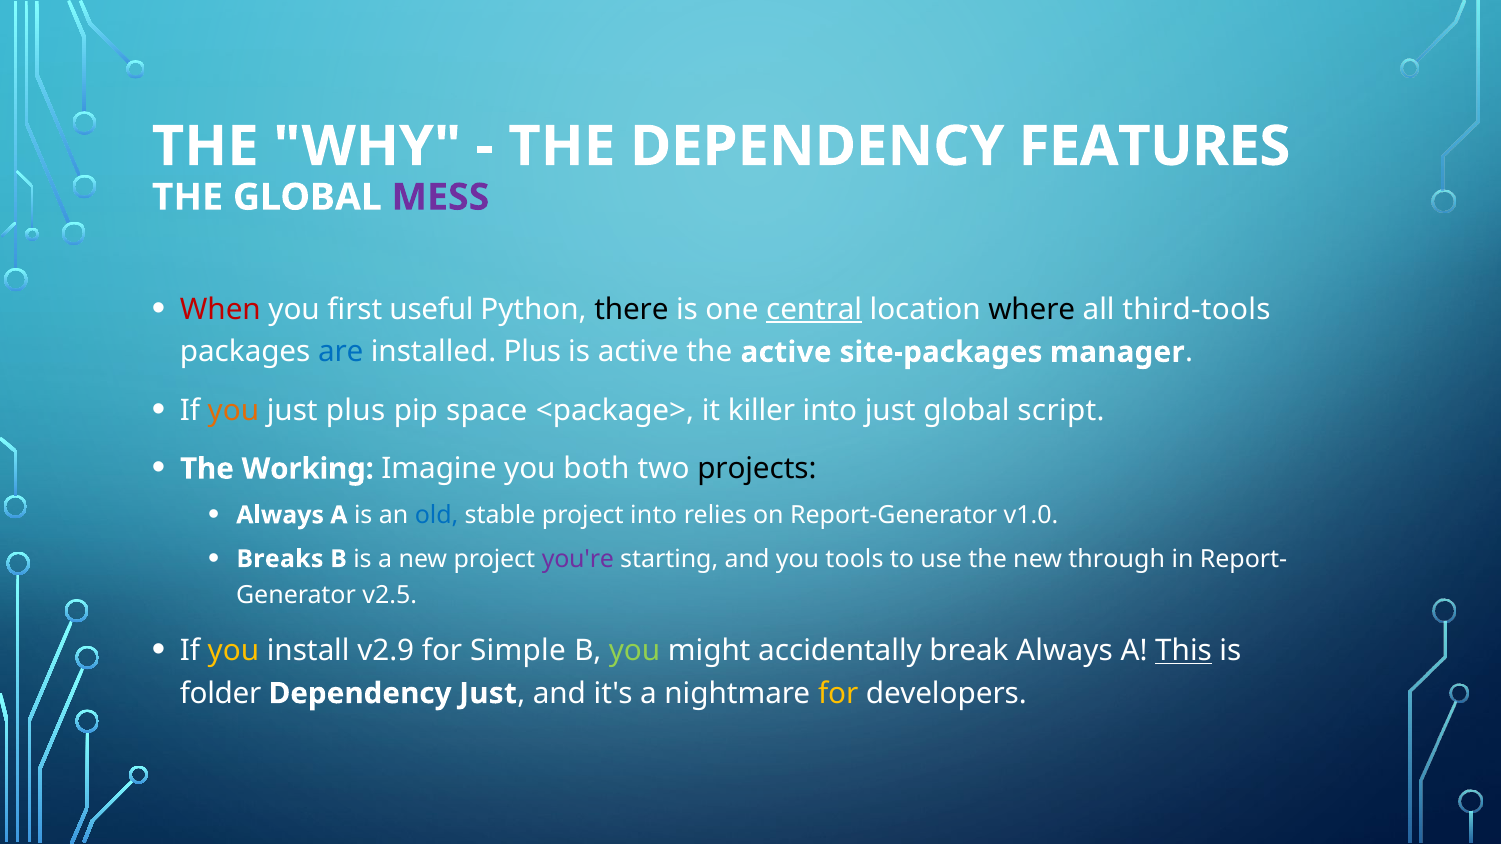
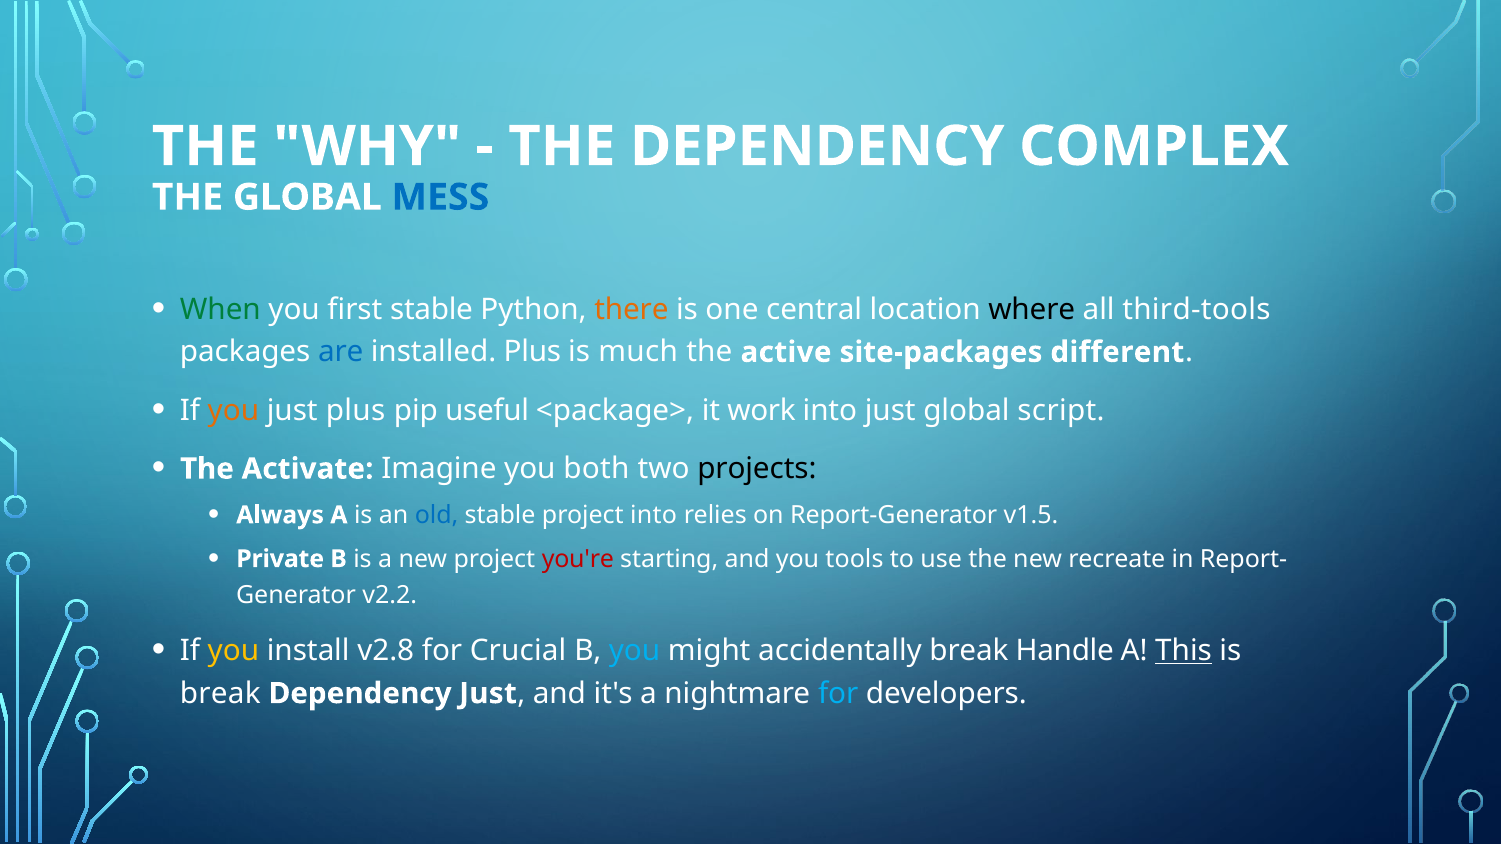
FEATURES: FEATURES -> COMPLEX (1154, 147)
MESS colour: purple -> blue (440, 197)
When colour: red -> green (220, 310)
first useful: useful -> stable (431, 310)
there colour: black -> orange (631, 310)
central underline: present -> none (814, 310)
is active: active -> much (638, 352)
manager: manager -> different (1117, 352)
space: space -> useful (487, 411)
killer: killer -> work (762, 411)
Working: Working -> Activate (308, 469)
v1.0: v1.0 -> v1.5 (1031, 515)
Breaks: Breaks -> Private (280, 559)
you're colour: purple -> red (578, 559)
through: through -> recreate (1117, 559)
v2.5: v2.5 -> v2.2 (390, 595)
v2.9: v2.9 -> v2.8 (386, 651)
Simple: Simple -> Crucial (518, 651)
you colour: light green -> light blue (635, 651)
break Always: Always -> Handle (1065, 651)
folder: folder -> break (220, 694)
for colour: yellow -> light blue (838, 694)
